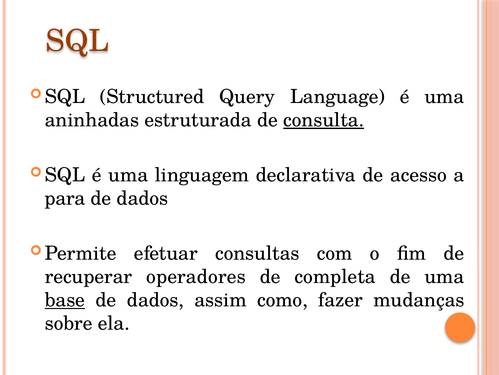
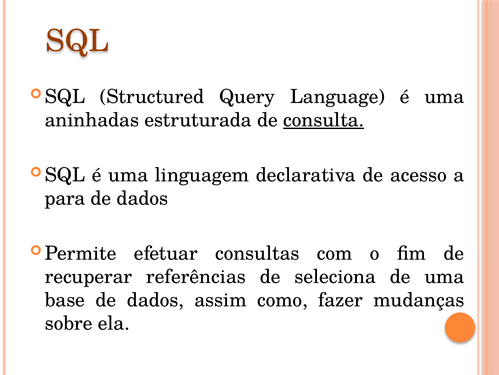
operadores: operadores -> referências (196, 276)
completa: completa -> seleciona (335, 276)
base underline: present -> none (65, 300)
